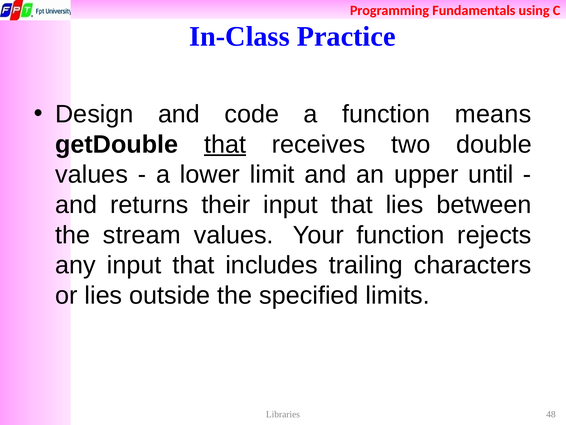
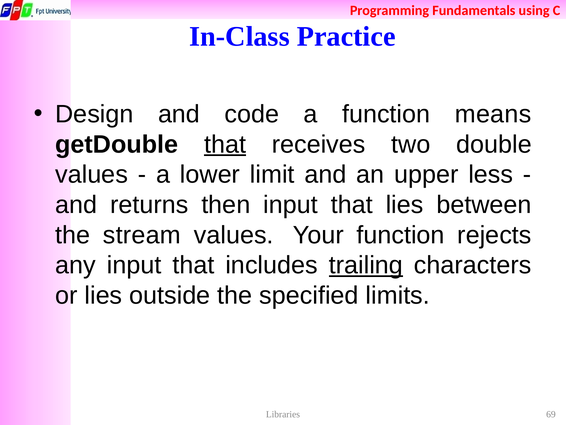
until: until -> less (491, 174)
their: their -> then (226, 205)
trailing underline: none -> present (366, 265)
48: 48 -> 69 (551, 414)
